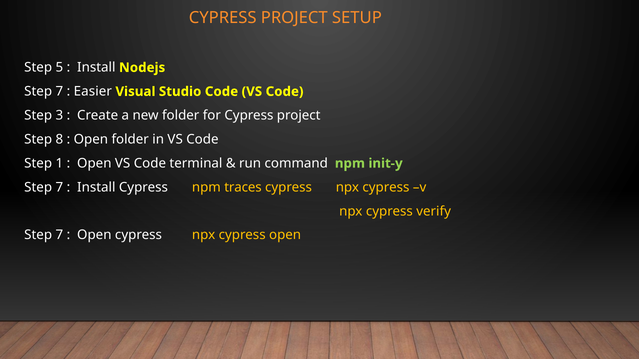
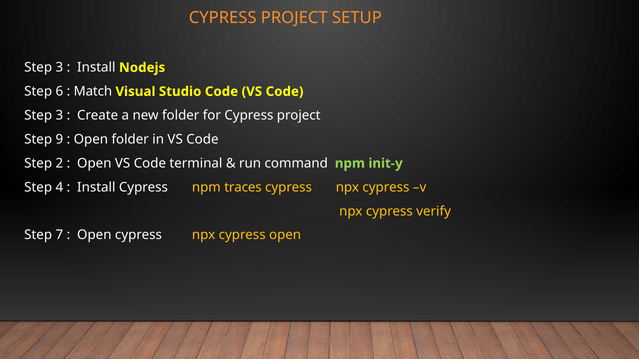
5: 5 -> 3 (59, 68)
7: 7 -> 6 (59, 92)
Easier: Easier -> Match (93, 92)
8: 8 -> 9 (59, 140)
1: 1 -> 2 (59, 163)
7: 7 -> 4 (59, 187)
